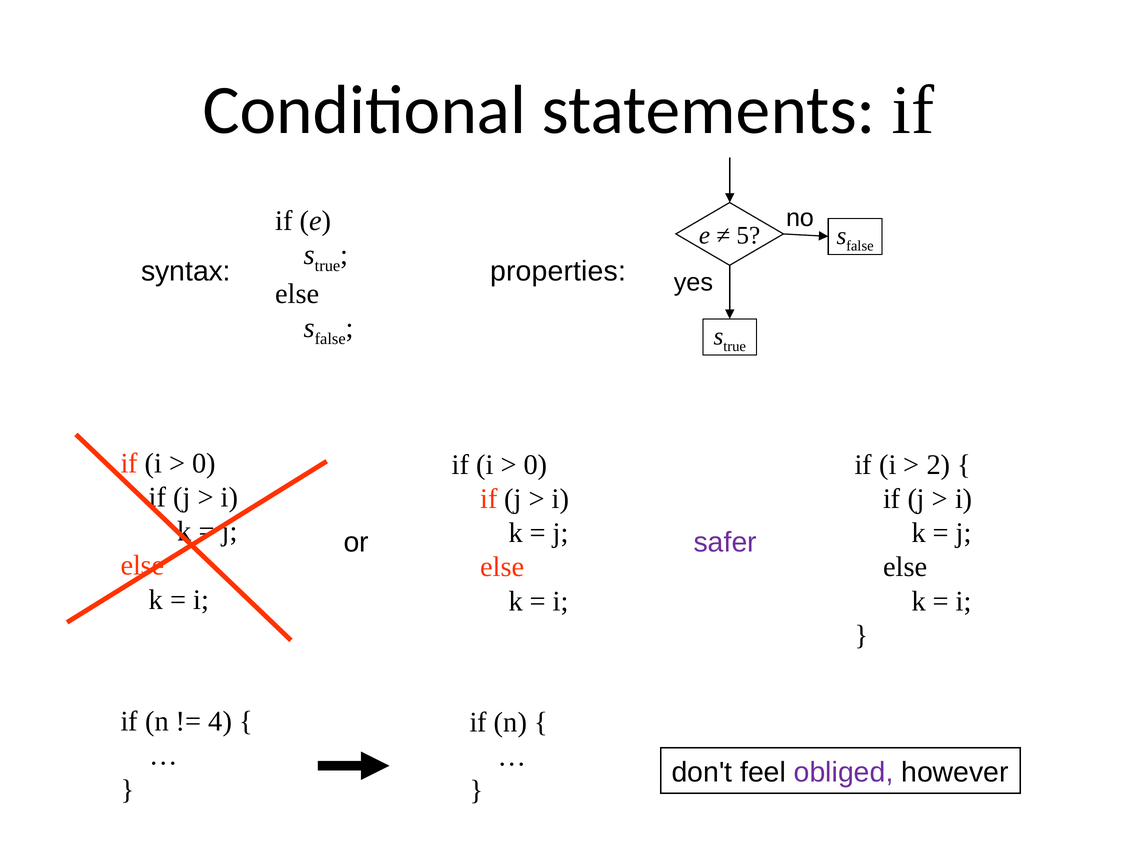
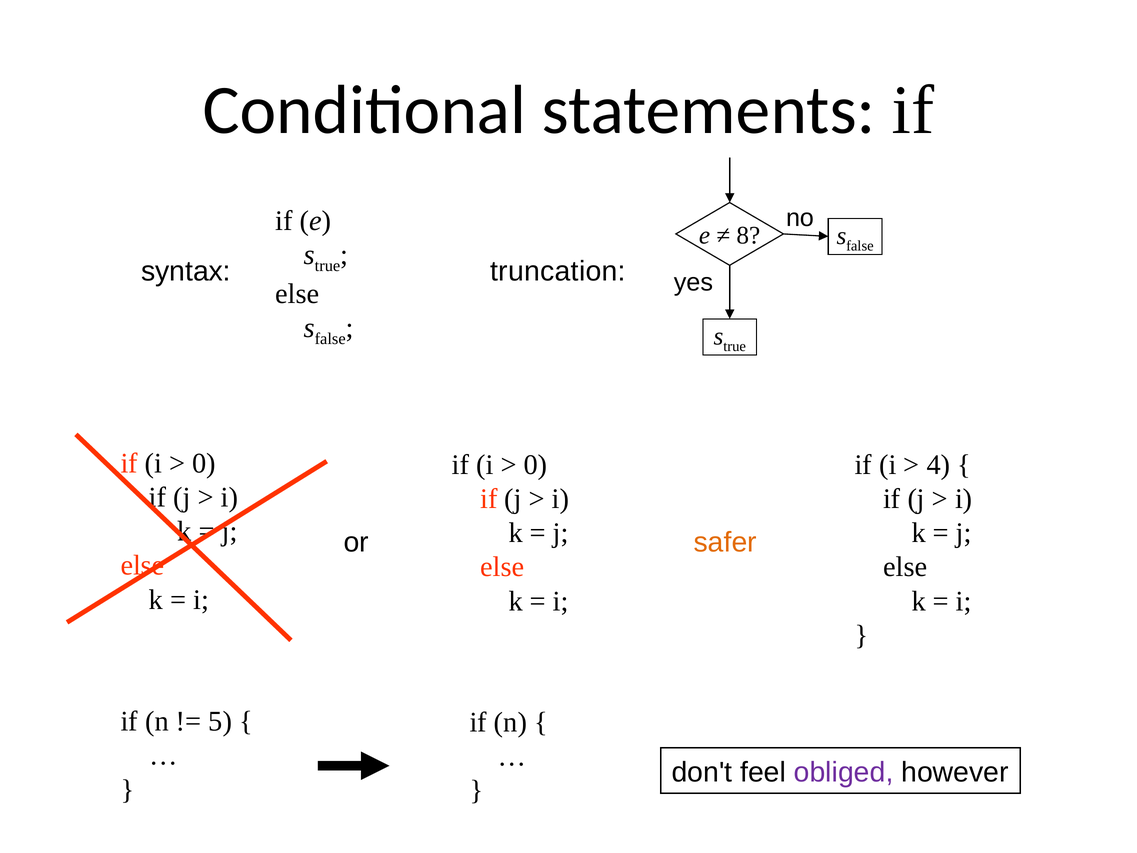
5: 5 -> 8 (748, 236)
properties: properties -> truncation (558, 271)
2: 2 -> 4 (938, 465)
safer colour: purple -> orange (725, 542)
4: 4 -> 5 (220, 721)
